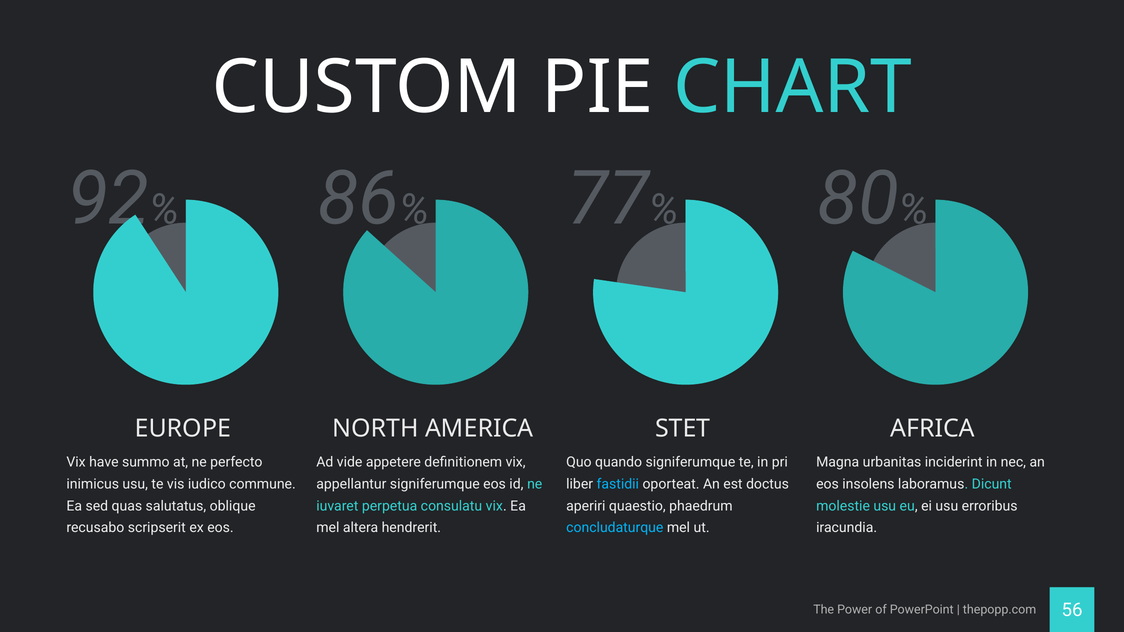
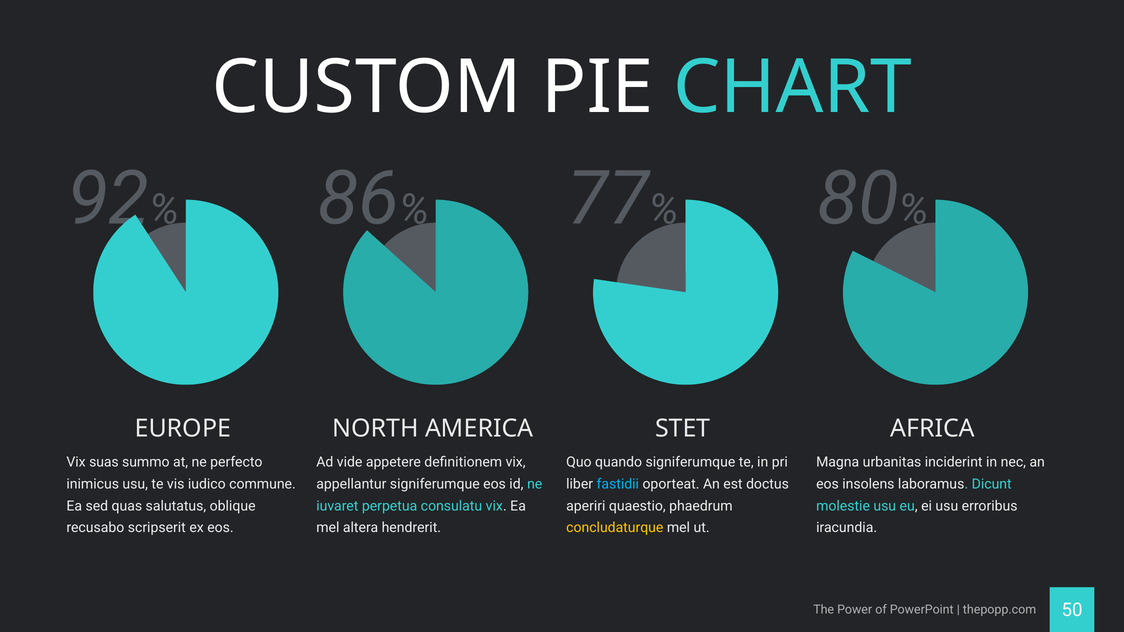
have: have -> suas (104, 462)
concludaturque colour: light blue -> yellow (615, 528)
56: 56 -> 50 (1072, 610)
